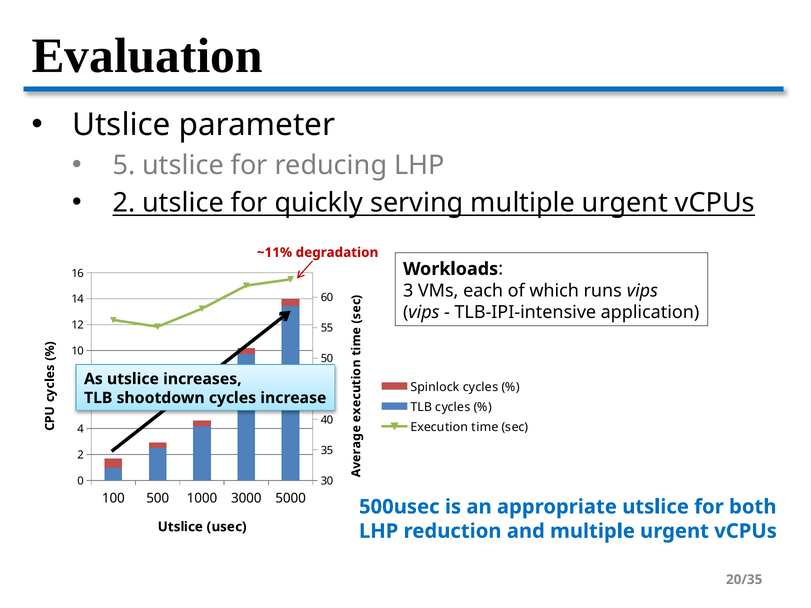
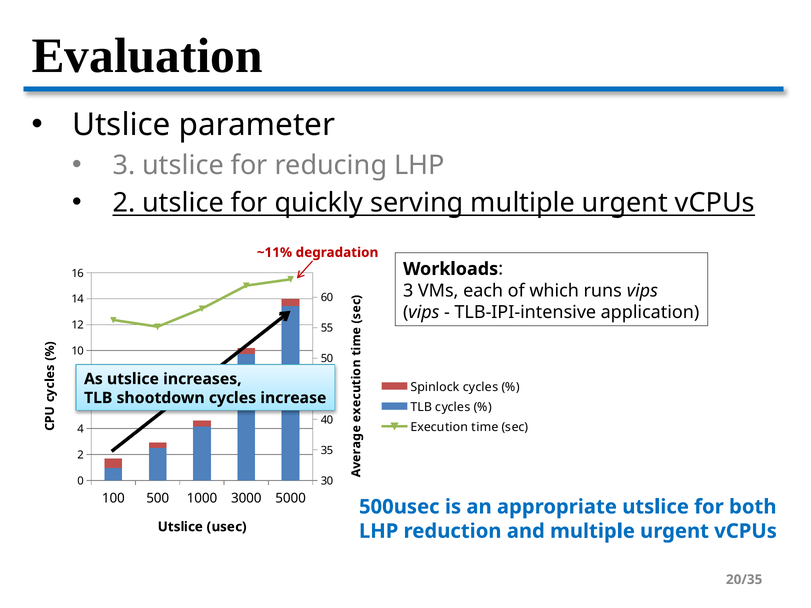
5: 5 -> 3 (124, 165)
